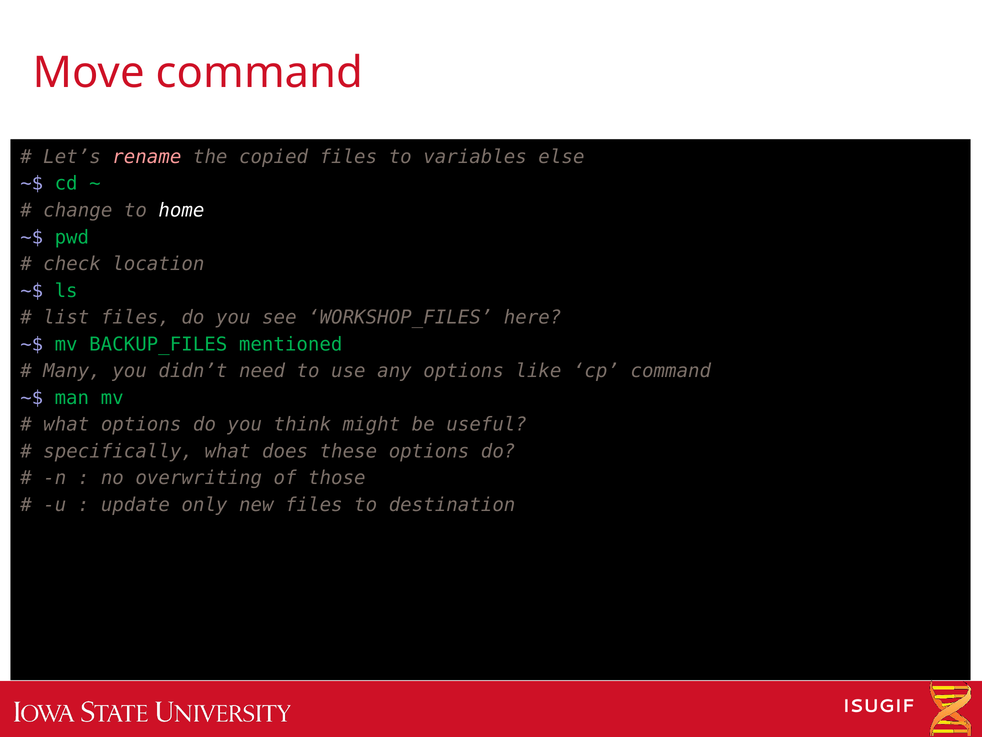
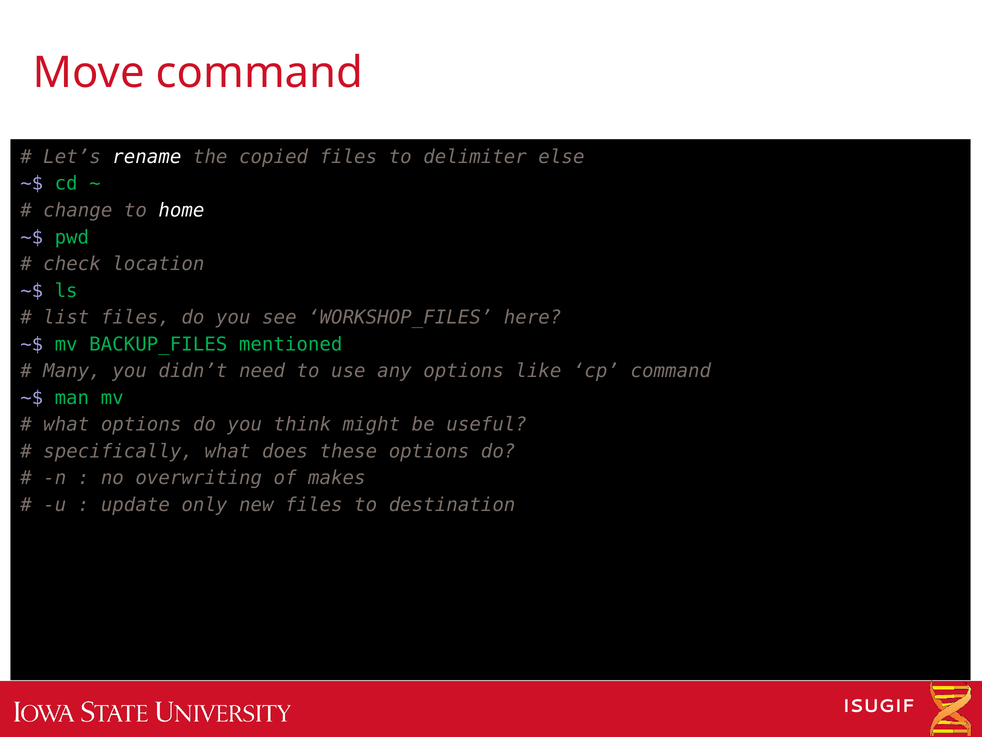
rename colour: pink -> white (147, 157)
variables: variables -> delimiter (475, 157)
those: those -> makes (337, 478)
